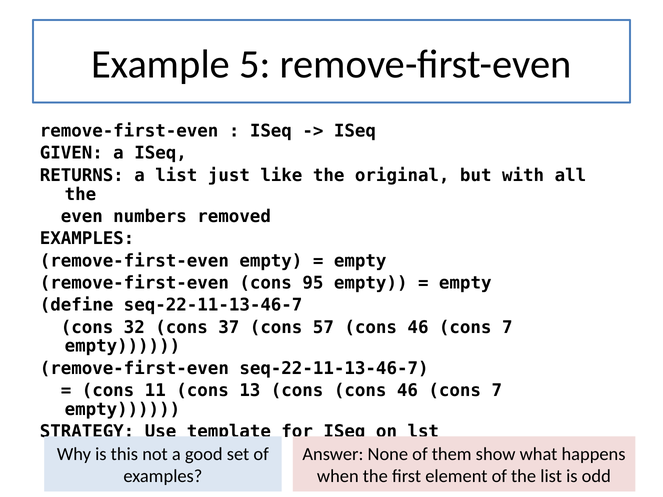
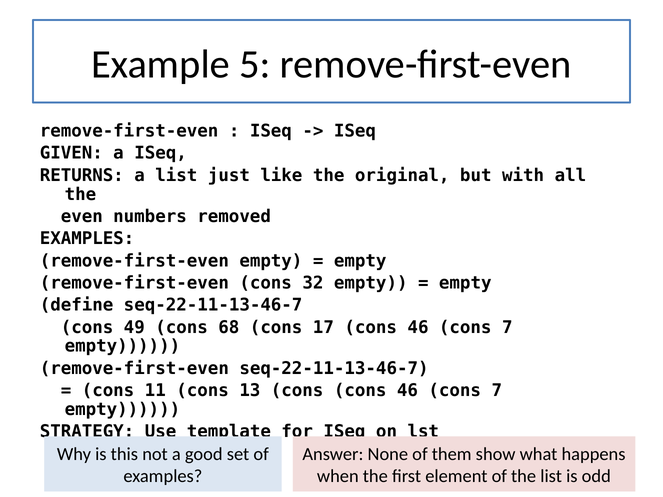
95: 95 -> 32 (313, 283)
32: 32 -> 49 (134, 327)
37: 37 -> 68 (229, 327)
57: 57 -> 17 (323, 327)
